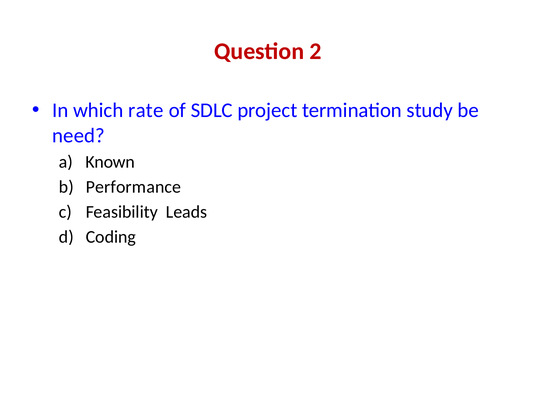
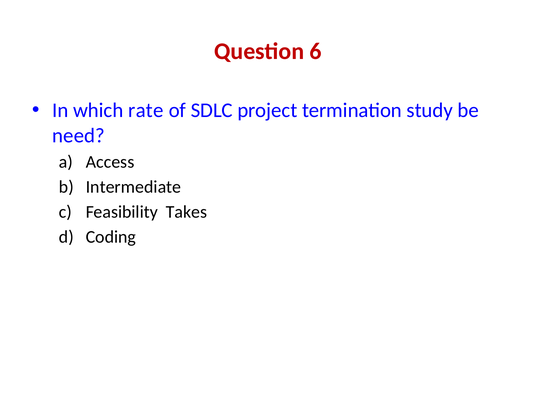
2: 2 -> 6 (316, 51)
Known: Known -> Access (110, 162)
Performance: Performance -> Intermediate (133, 187)
Leads: Leads -> Takes (186, 212)
